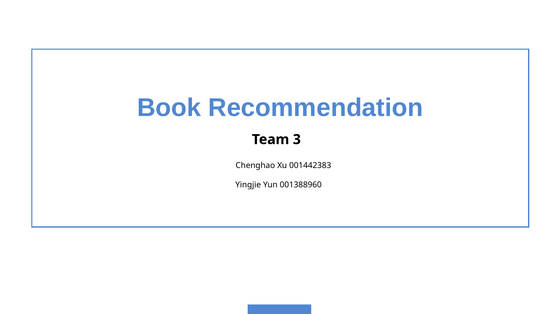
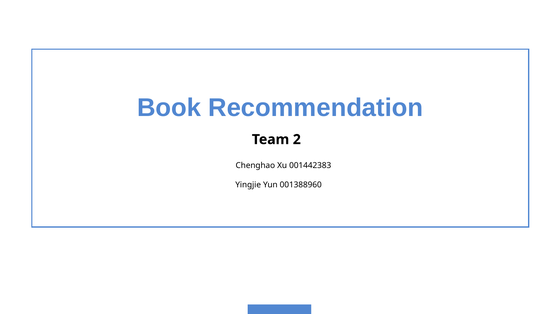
3: 3 -> 2 (297, 140)
